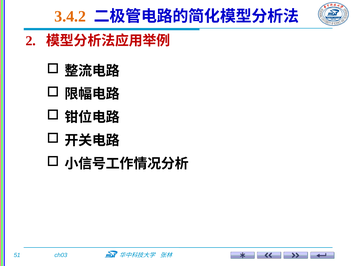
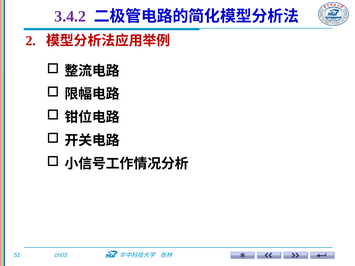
3.4.2 colour: orange -> purple (70, 17)
